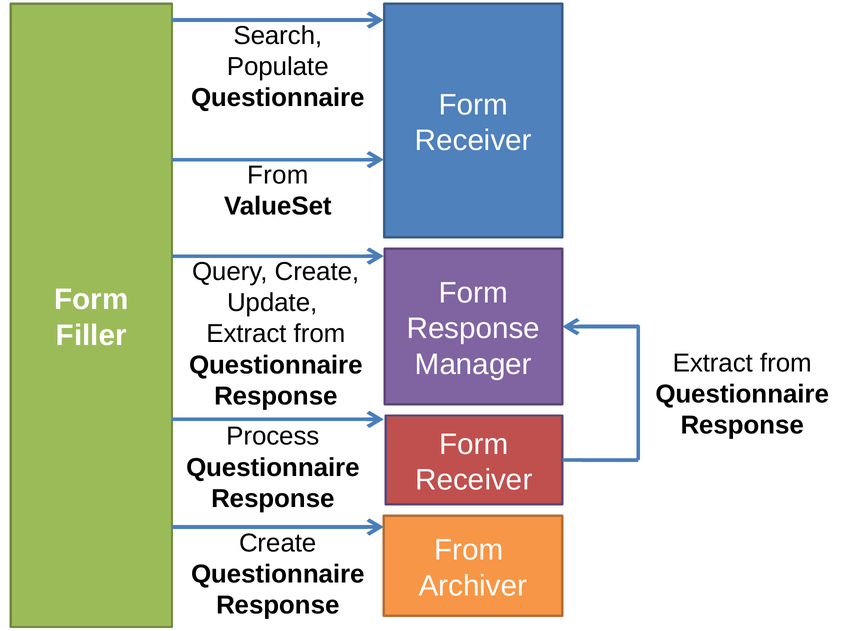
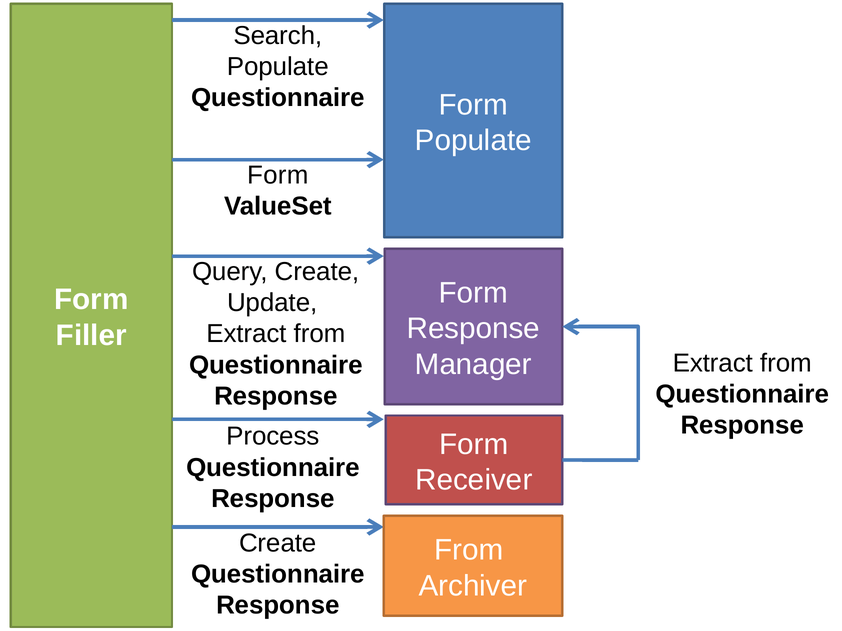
Receiver: Receiver -> Populate (473, 141)
From: From -> Form (278, 175)
